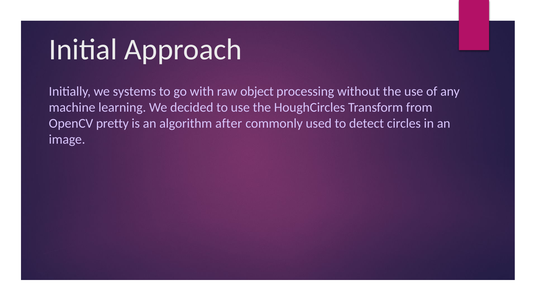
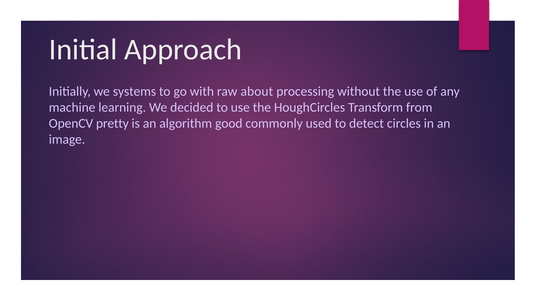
object: object -> about (257, 92)
after: after -> good (229, 124)
